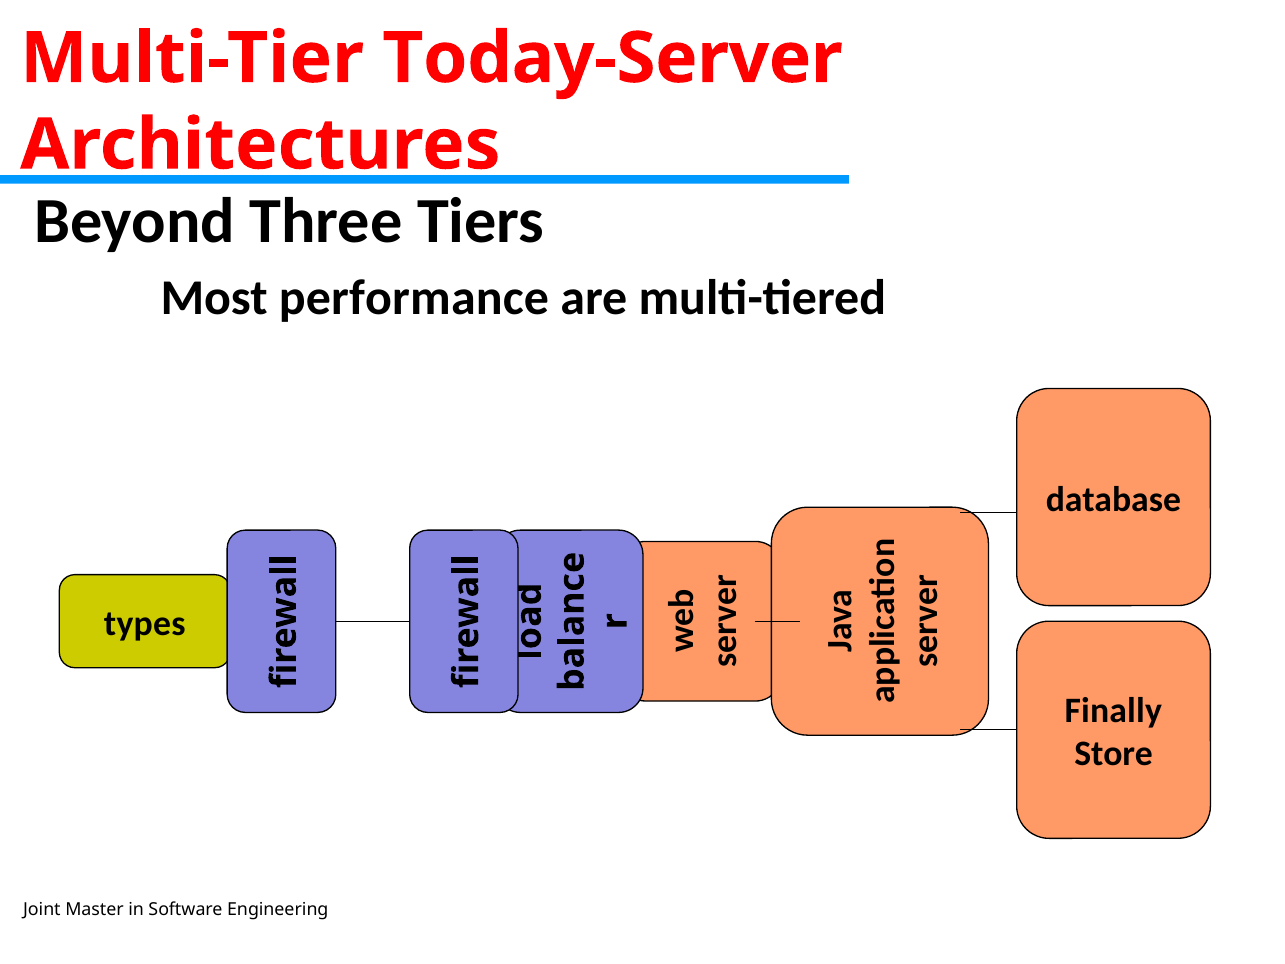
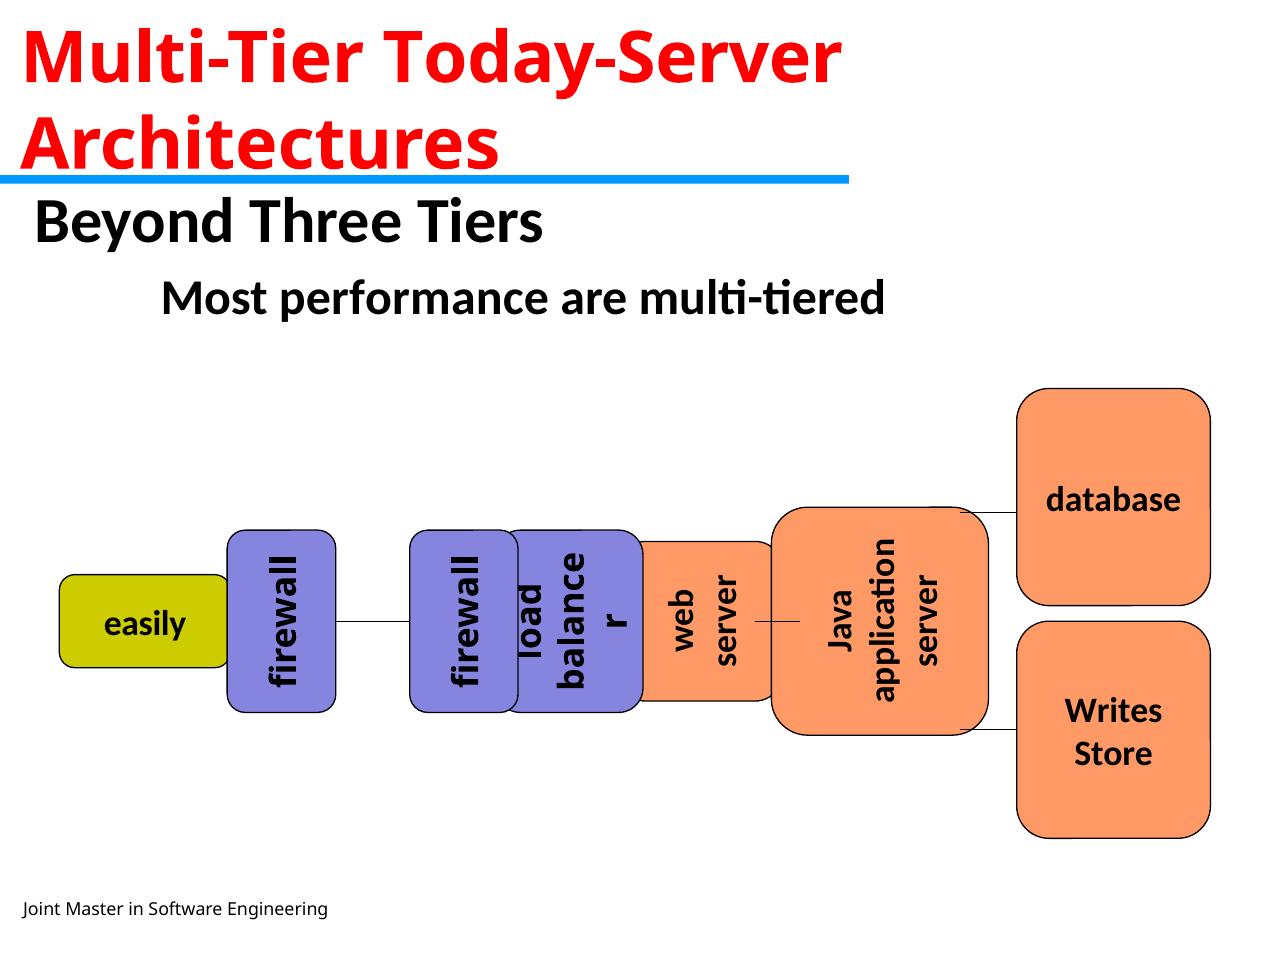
types: types -> easily (145, 623)
Finally: Finally -> Writes (1113, 711)
